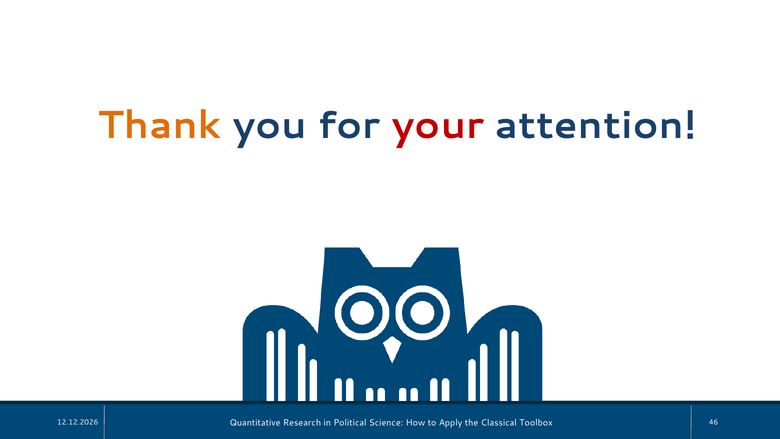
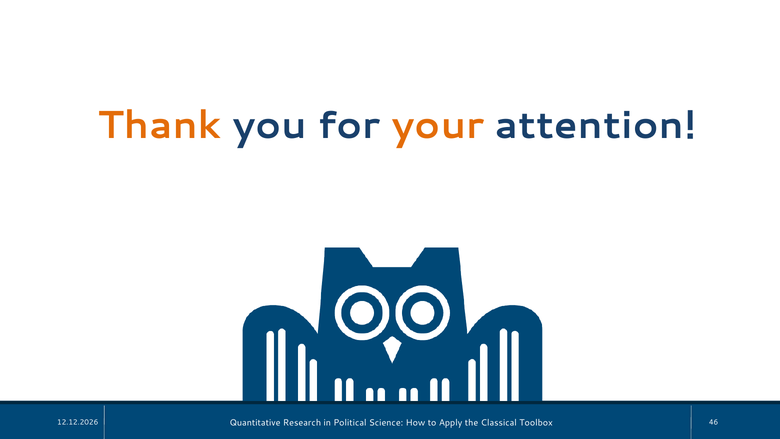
your colour: red -> orange (438, 126)
